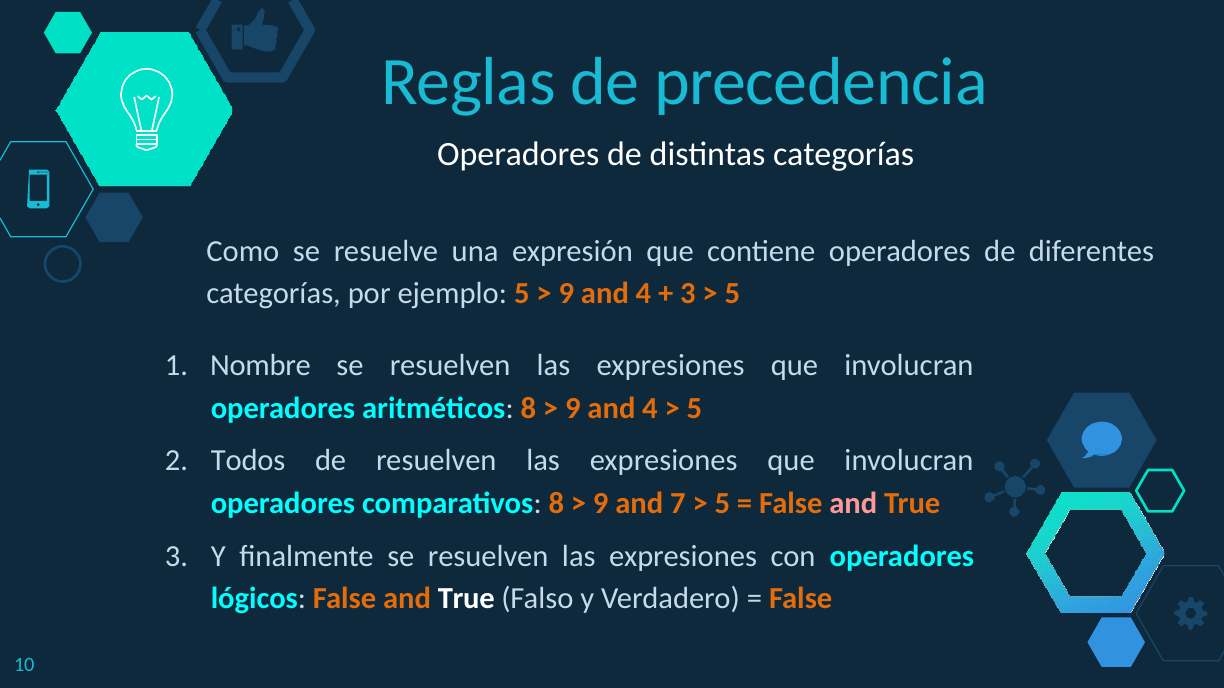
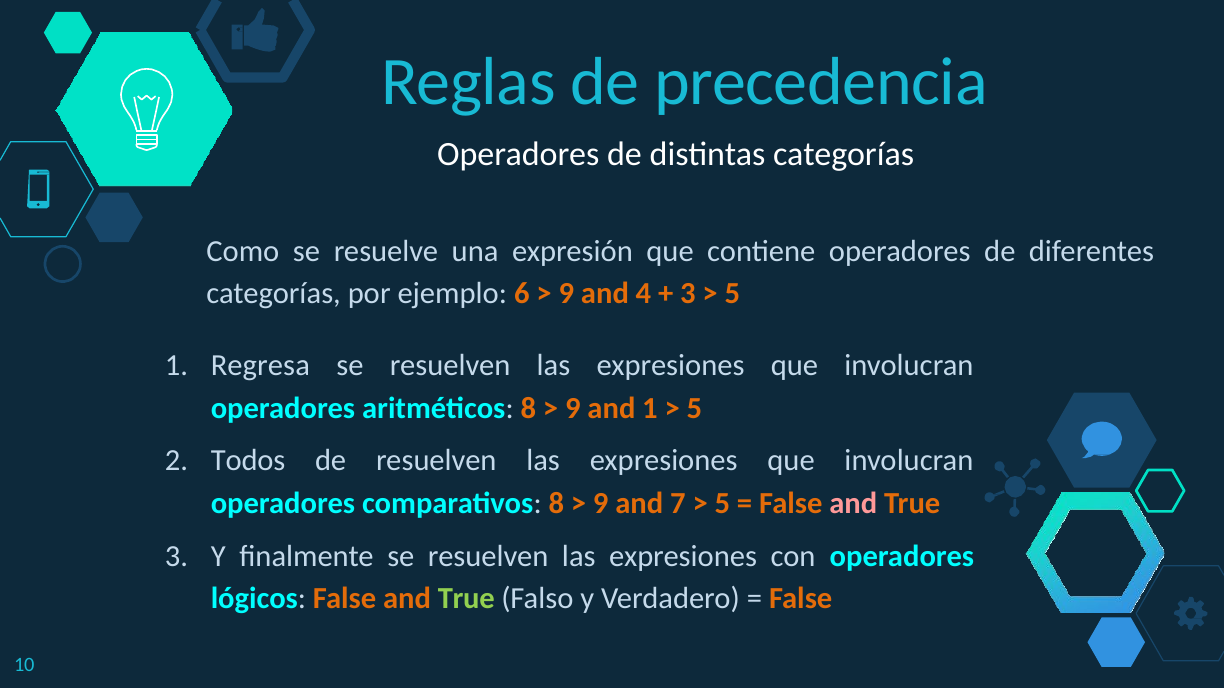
ejemplo 5: 5 -> 6 (522, 294)
Nombre: Nombre -> Regresa (260, 366)
4: 4 -> 1 (650, 408)
True colour: white -> light green (466, 599)
